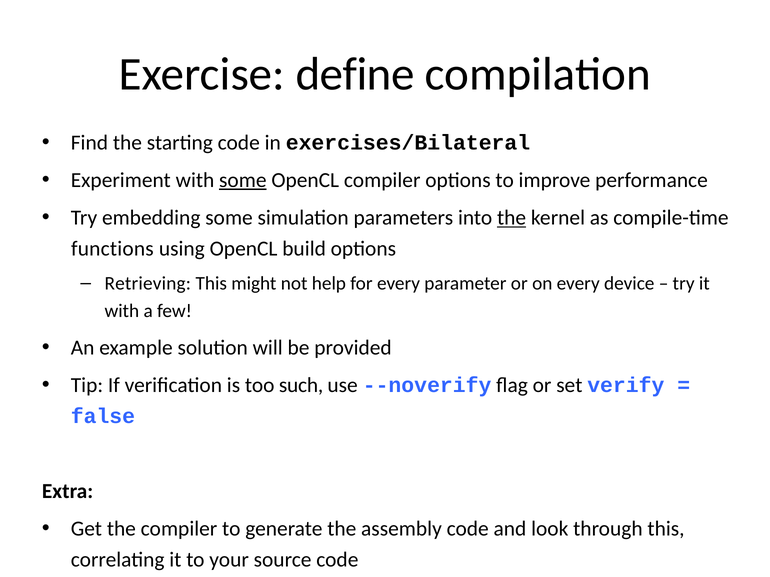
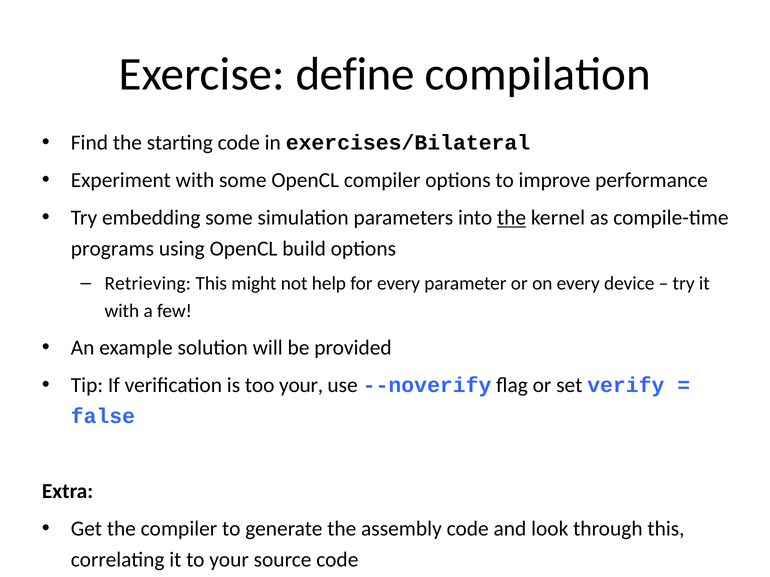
some underline: present -> none (243, 180)
functions: functions -> programs (112, 249)
too such: such -> your (301, 386)
